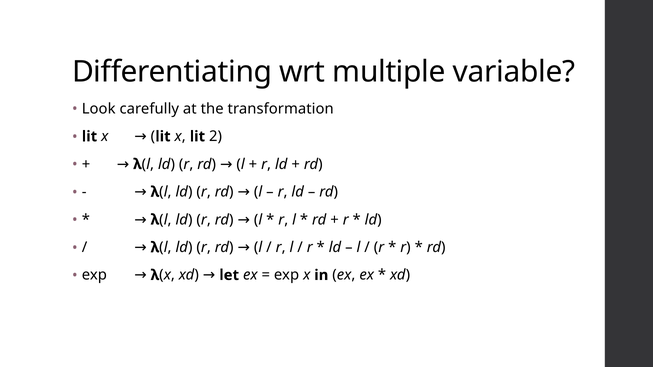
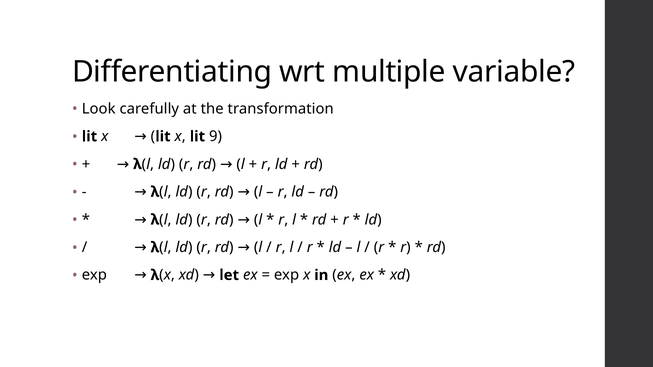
2: 2 -> 9 (216, 137)
